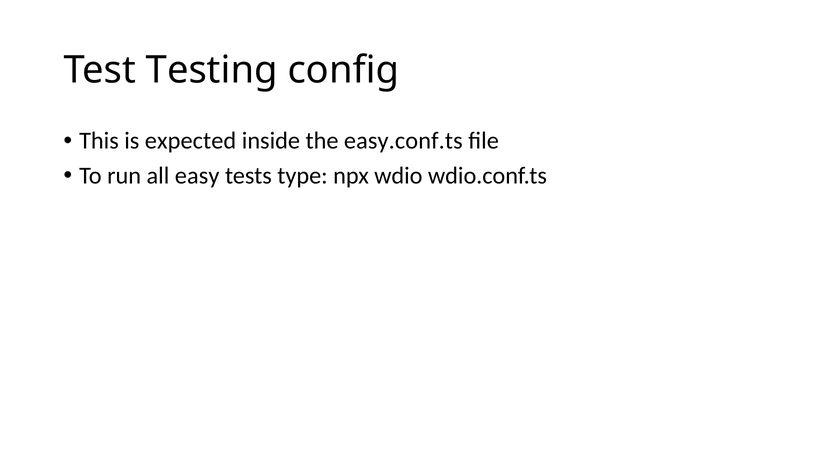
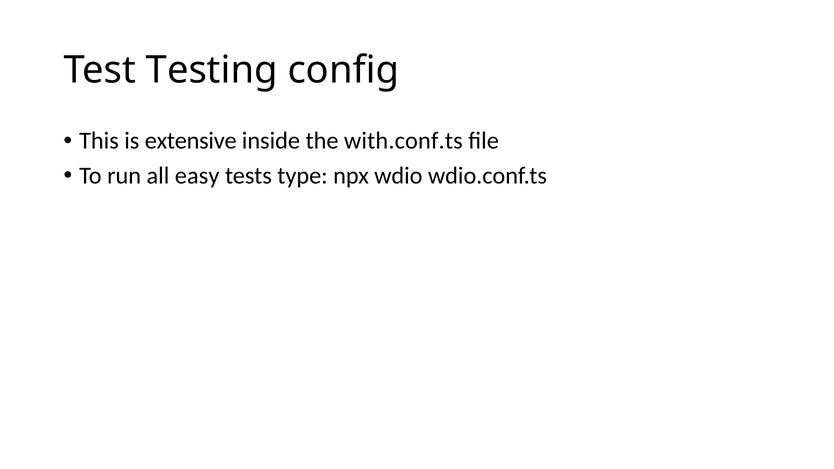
expected: expected -> extensive (191, 141)
easy.conf.ts: easy.conf.ts -> with.conf.ts (403, 141)
